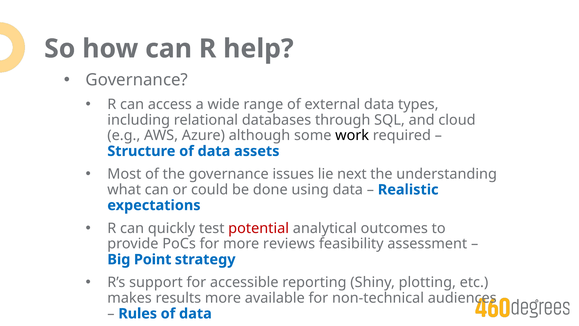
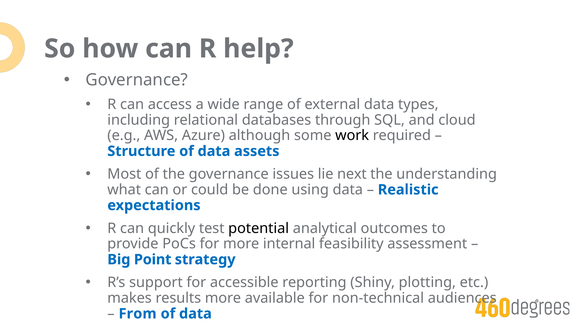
potential colour: red -> black (259, 228)
reviews: reviews -> internal (289, 244)
Rules: Rules -> From (138, 313)
